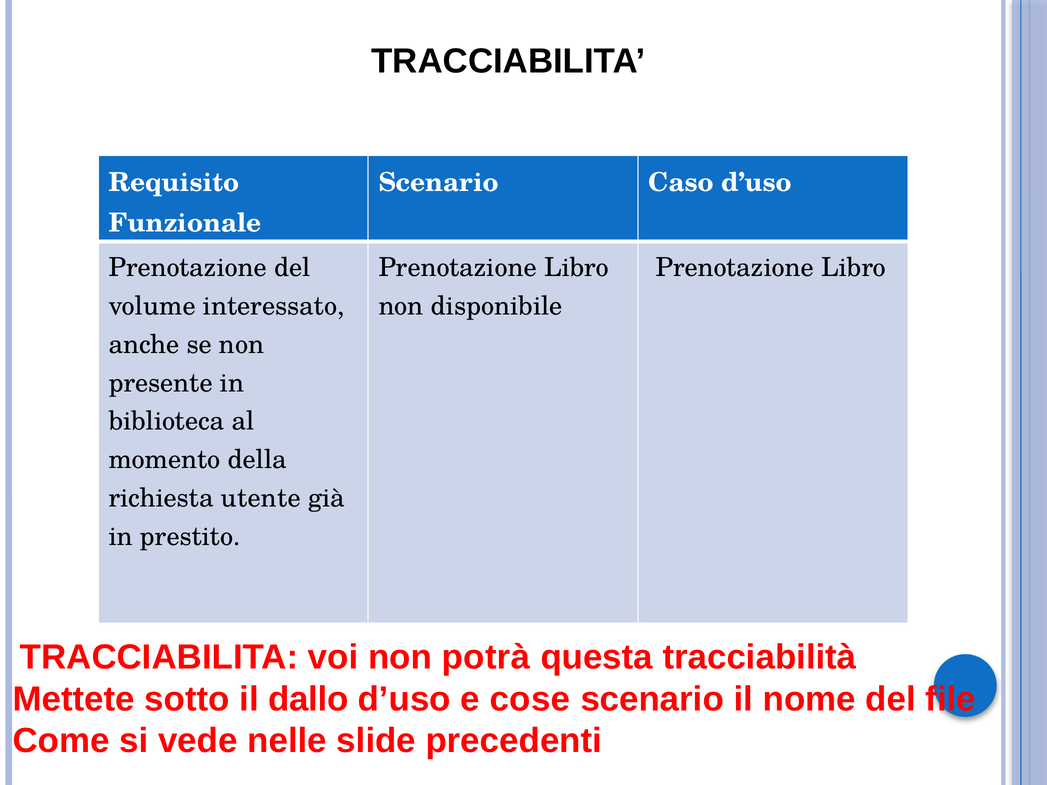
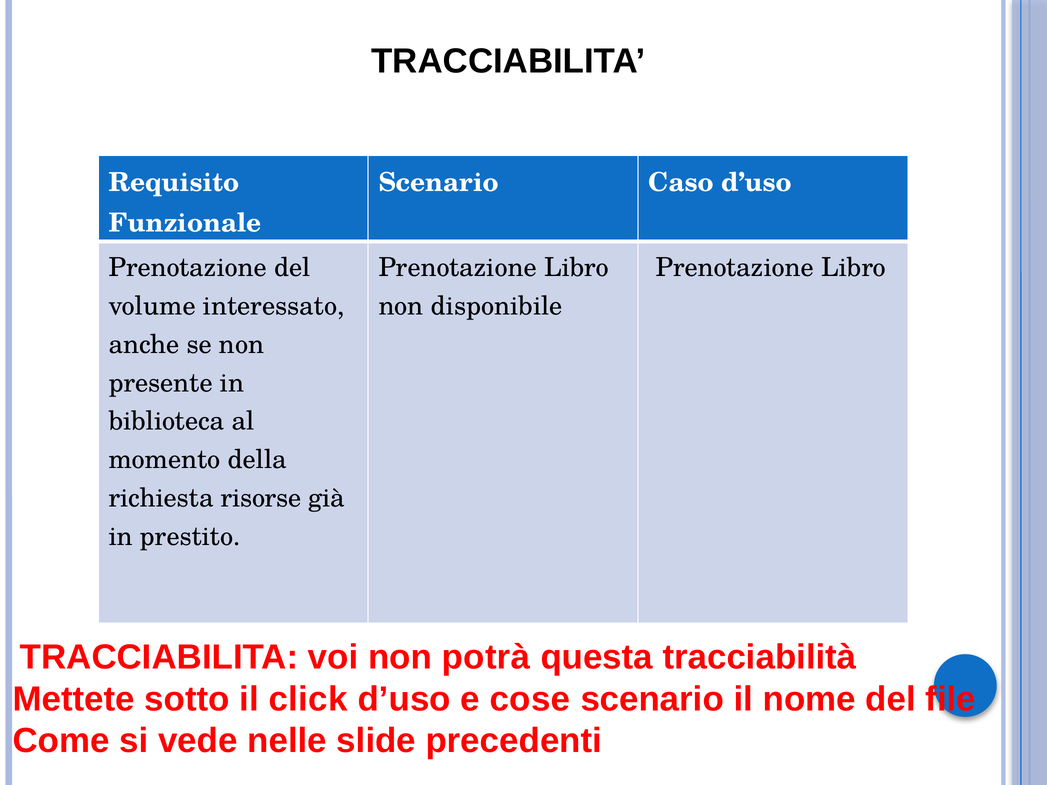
utente: utente -> risorse (261, 498)
dallo: dallo -> click (308, 699)
